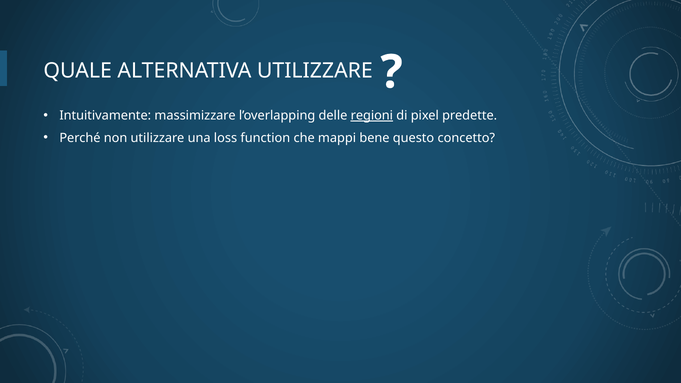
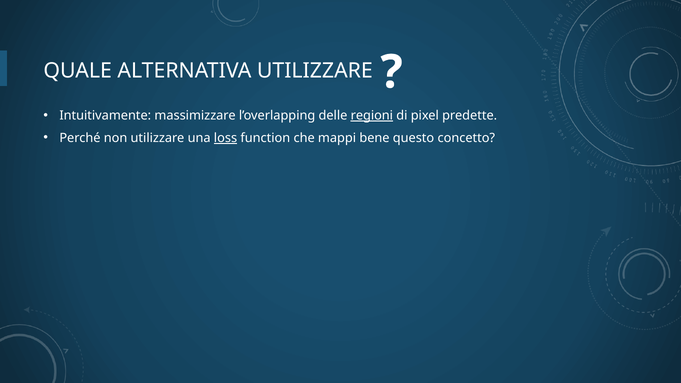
loss underline: none -> present (225, 138)
